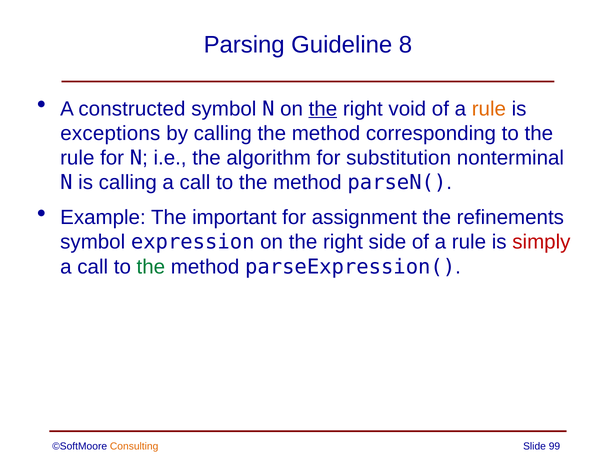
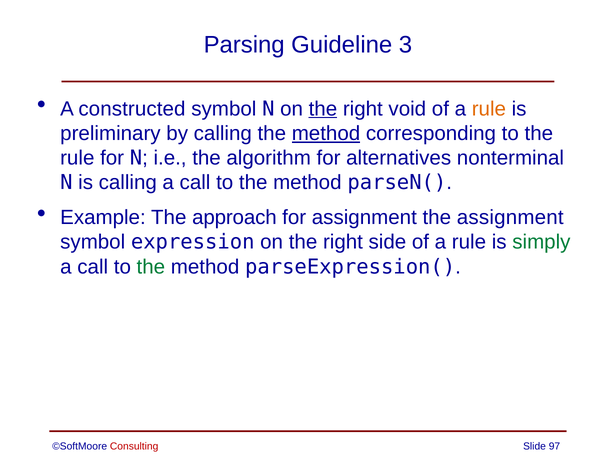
8: 8 -> 3 (406, 45)
exceptions: exceptions -> preliminary (110, 133)
method underline: none -> present (326, 133)
substitution: substitution -> alternatives (399, 158)
important: important -> approach (234, 218)
the refinements: refinements -> assignment (510, 218)
simply colour: red -> green (541, 242)
Consulting colour: orange -> red (134, 446)
99: 99 -> 97 (555, 446)
